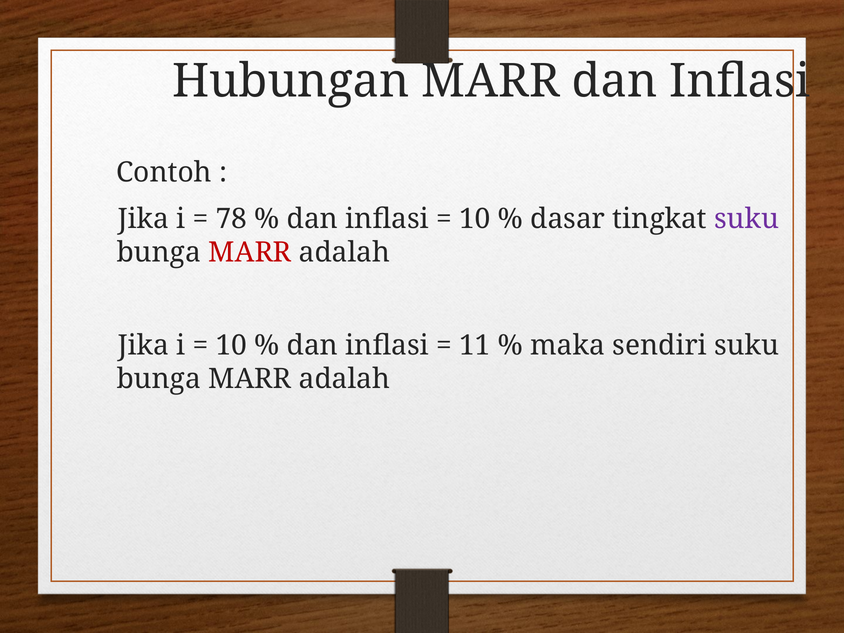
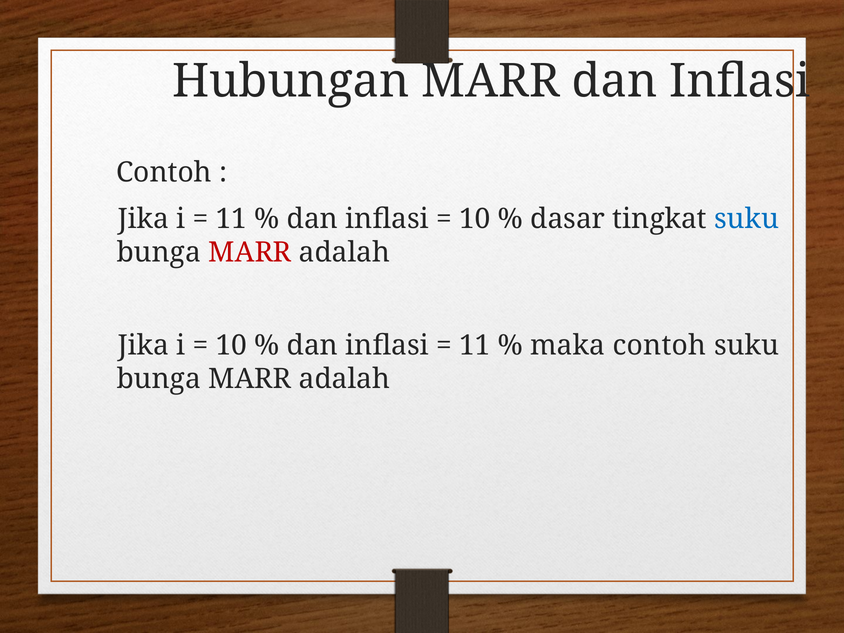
78: 78 -> 11 (231, 219)
suku colour: purple -> blue (747, 219)
maka sendiri: sendiri -> contoh (659, 345)
